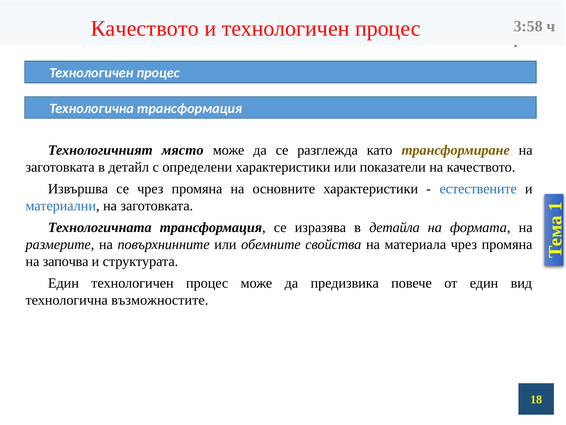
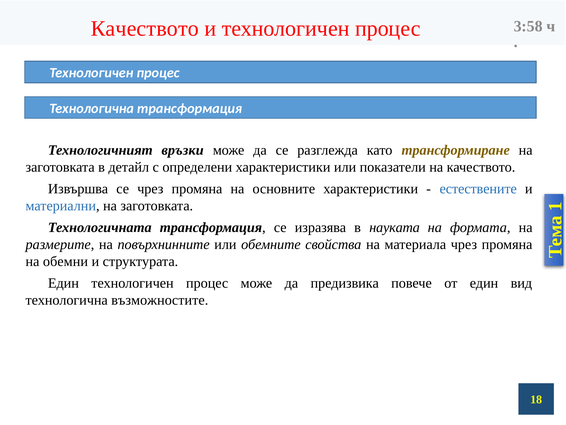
място: място -> връзки (183, 150)
детайла: детайла -> науката (395, 227)
започва: започва -> обемни (65, 261)
